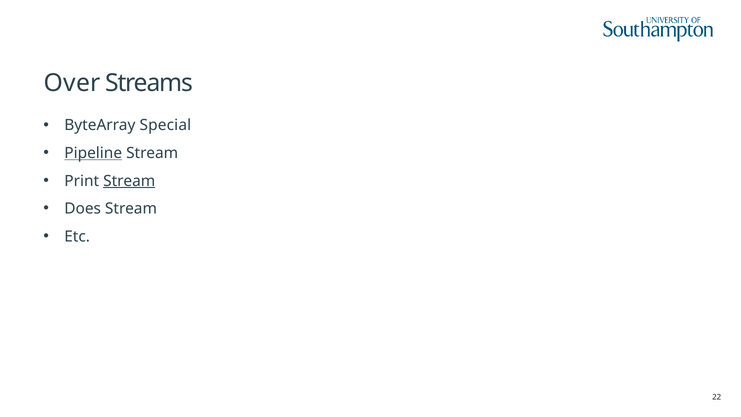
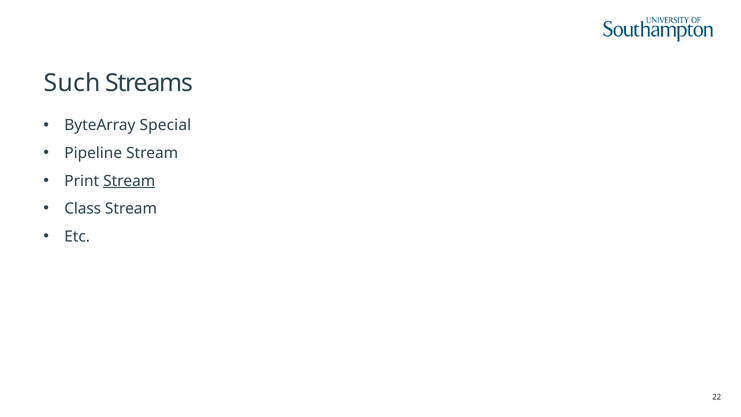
Over: Over -> Such (72, 83)
Pipeline underline: present -> none (93, 153)
Does: Does -> Class (83, 209)
